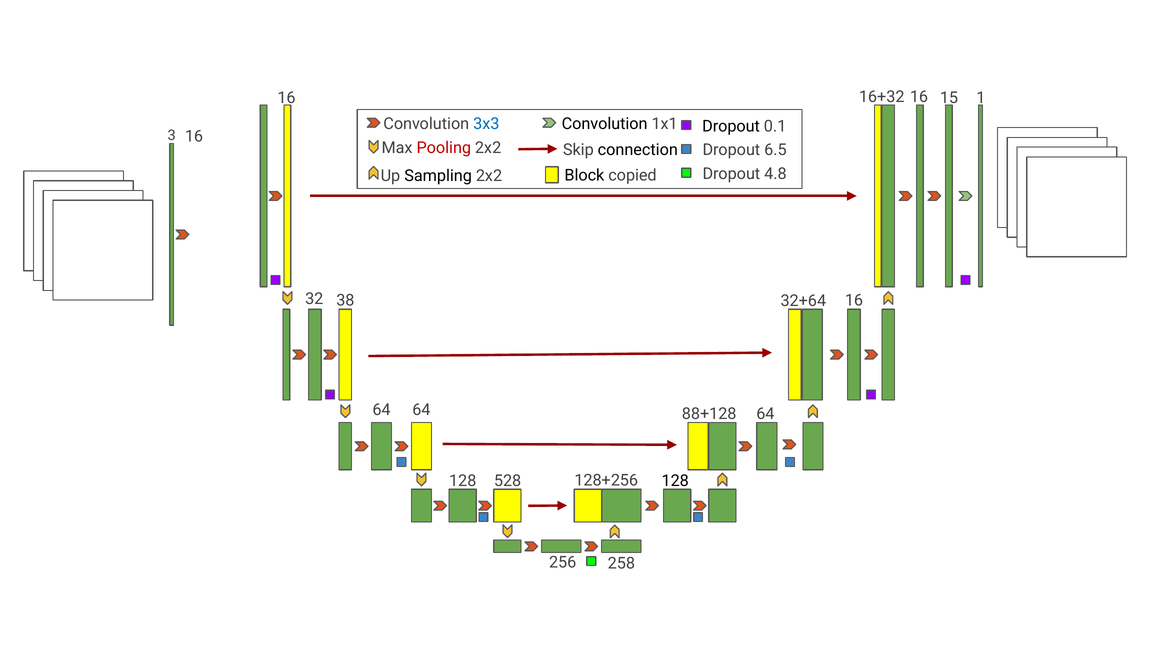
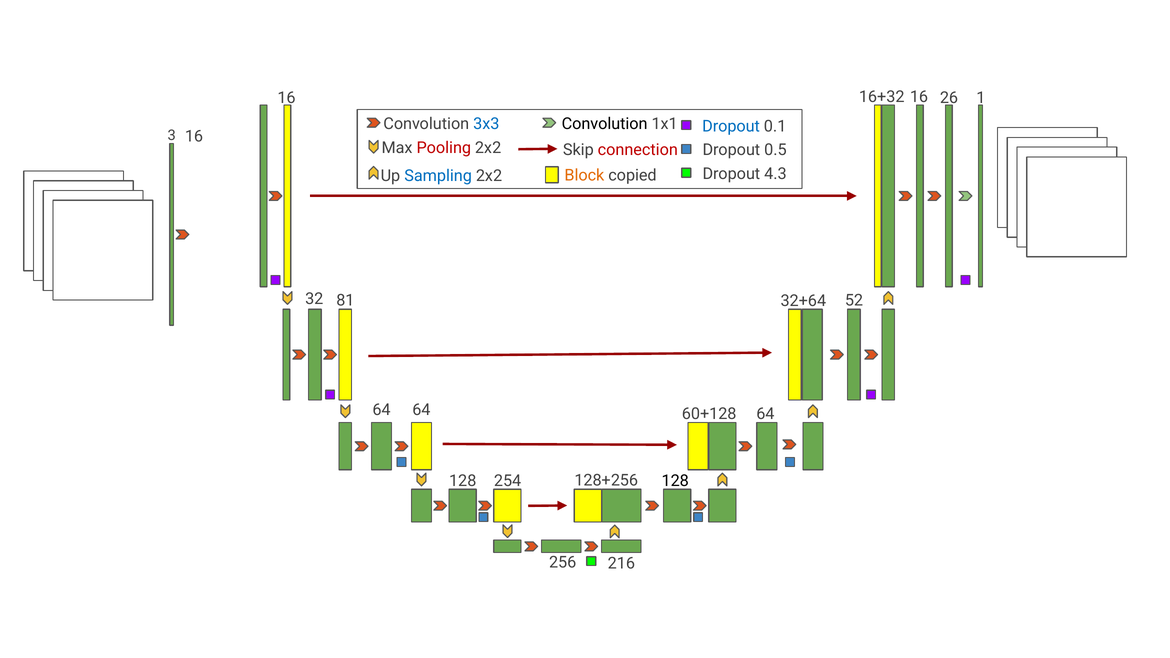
15: 15 -> 26 (949, 98)
Dropout colour: black -> blue (731, 126)
connection colour: black -> red (638, 150)
6.5: 6.5 -> 0.5 (775, 150)
4.8: 4.8 -> 4.3 (775, 174)
Sampling colour: black -> blue (438, 176)
Block colour: black -> orange (584, 176)
38: 38 -> 81 (345, 301)
32+64 16: 16 -> 52 (854, 301)
88+128: 88+128 -> 60+128 (709, 414)
528: 528 -> 254 (508, 481)
258: 258 -> 216 (621, 563)
